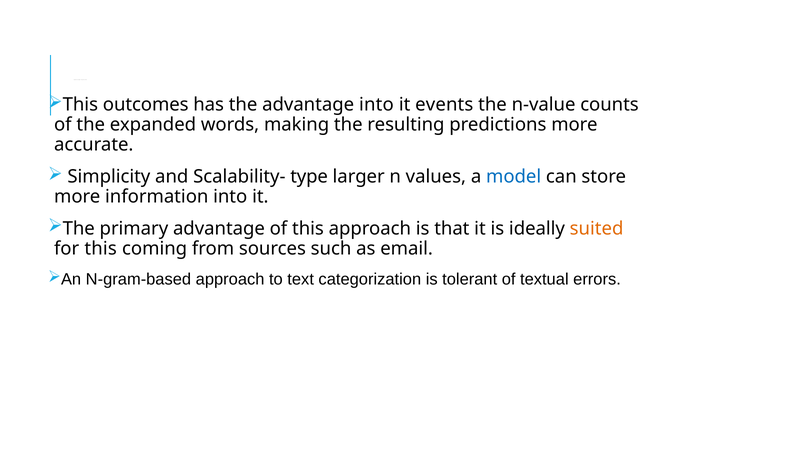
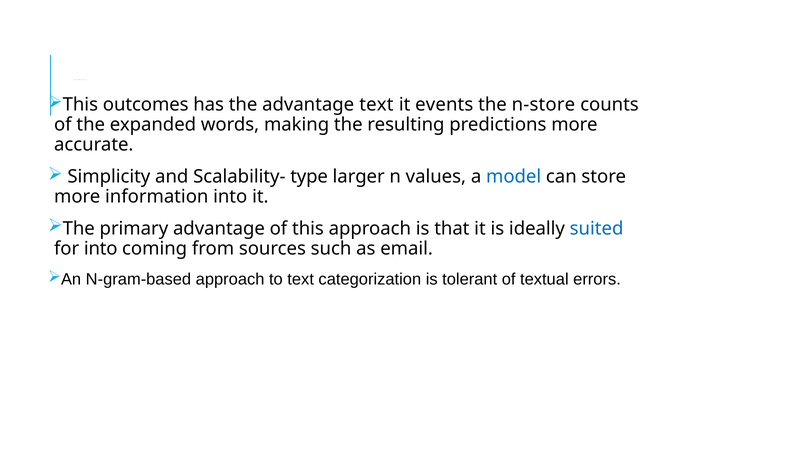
advantage into: into -> text (376, 105)
n-value: n-value -> n-store (543, 105)
suited colour: orange -> blue (597, 228)
for this: this -> into (101, 248)
